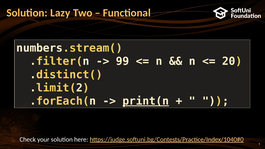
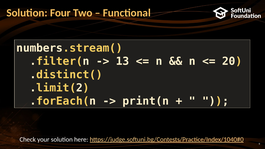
Lazy: Lazy -> Four (60, 13)
99: 99 -> 13 (123, 61)
print(n underline: present -> none (146, 101)
